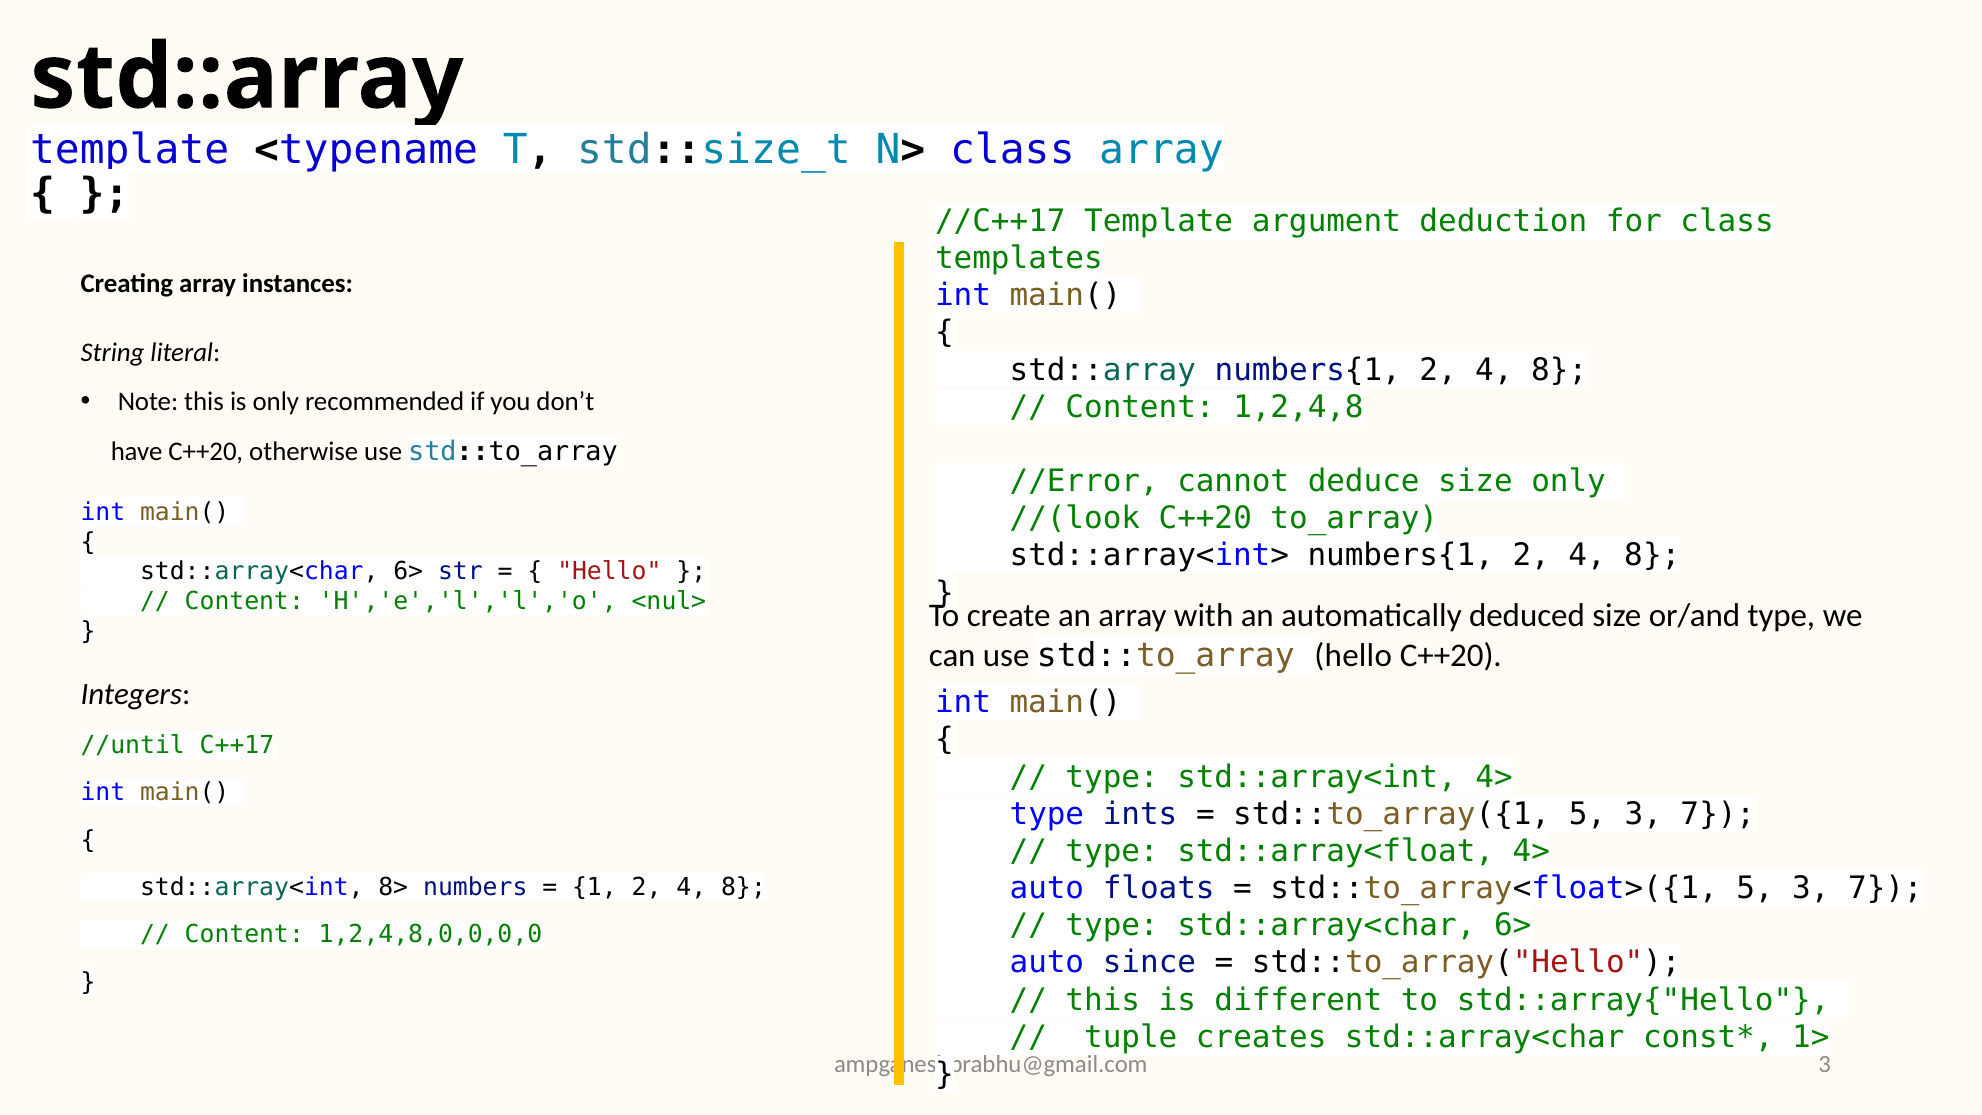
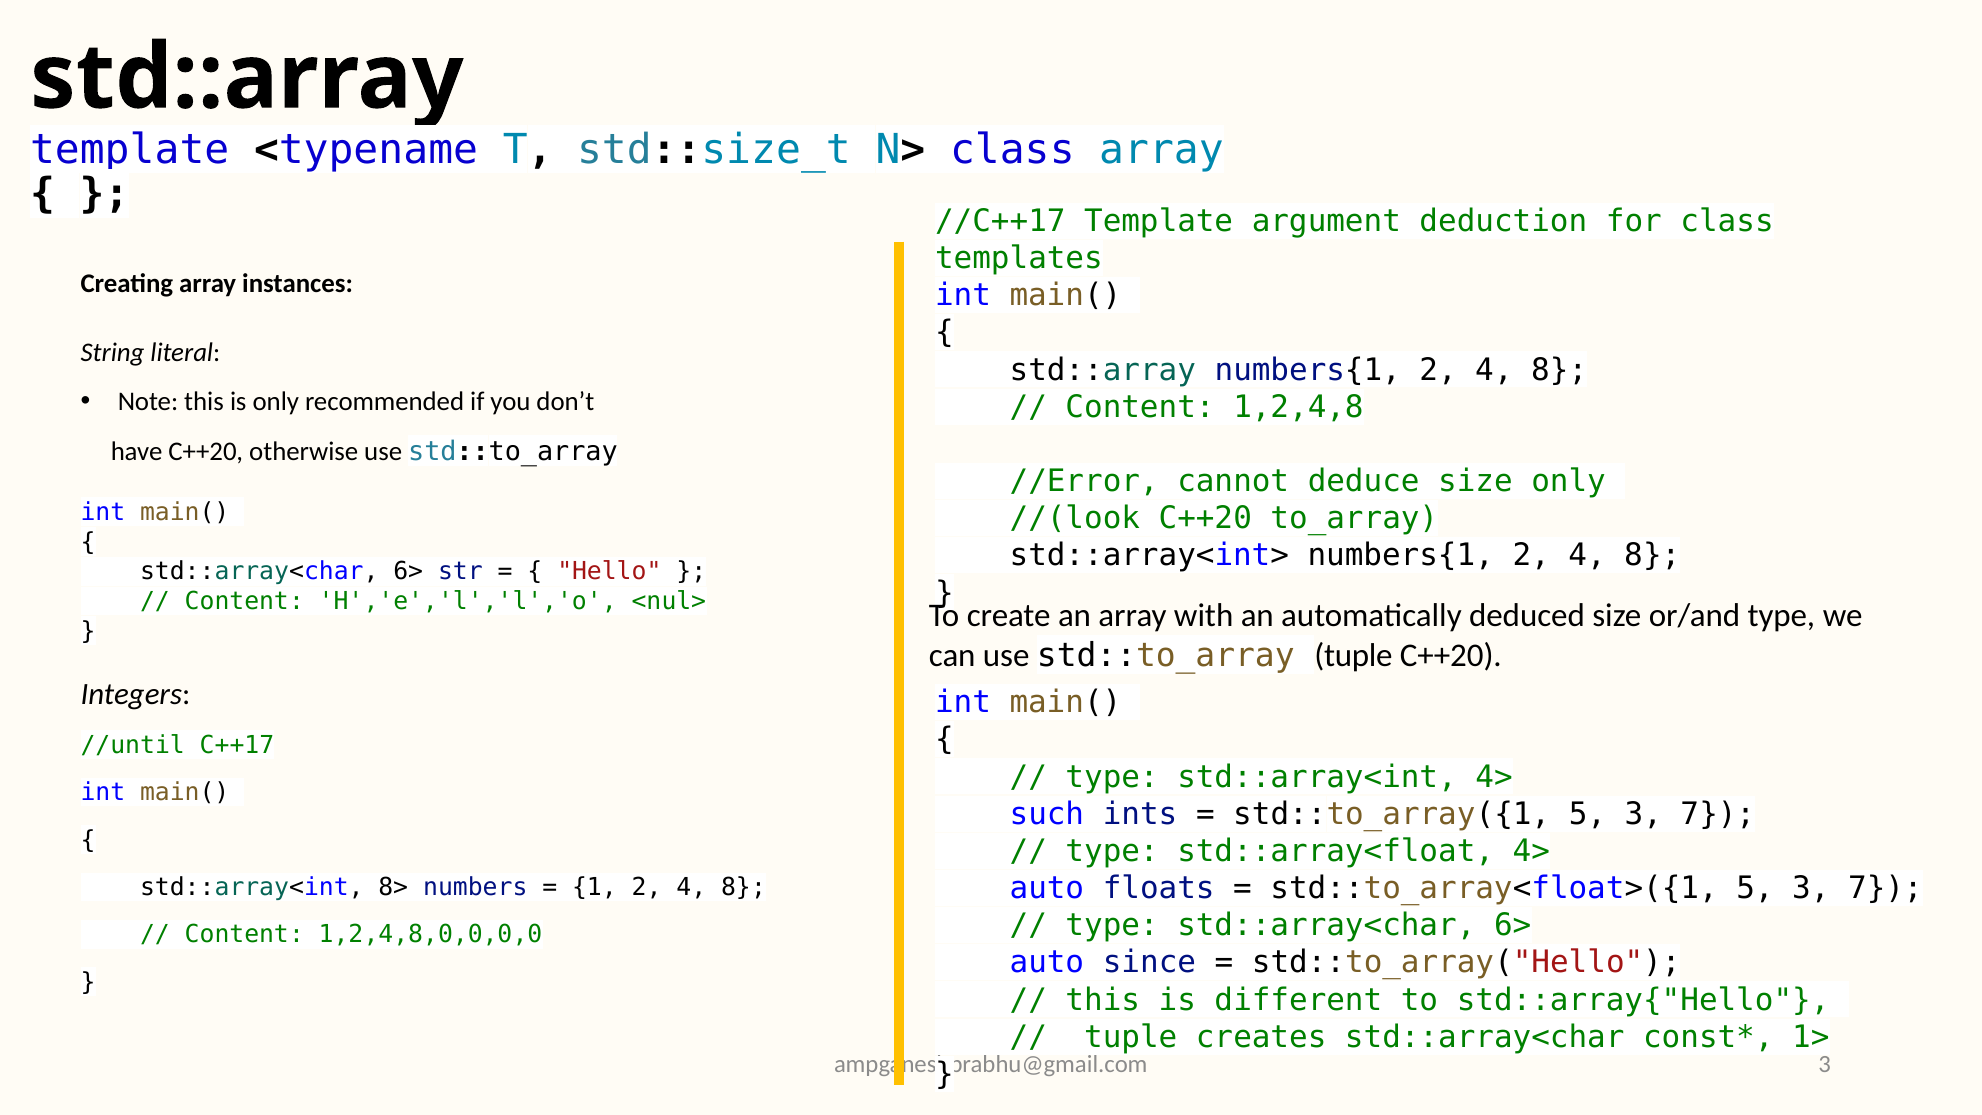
std::to_array hello: hello -> tuple (1353, 655)
type: type -> such (1047, 814)
